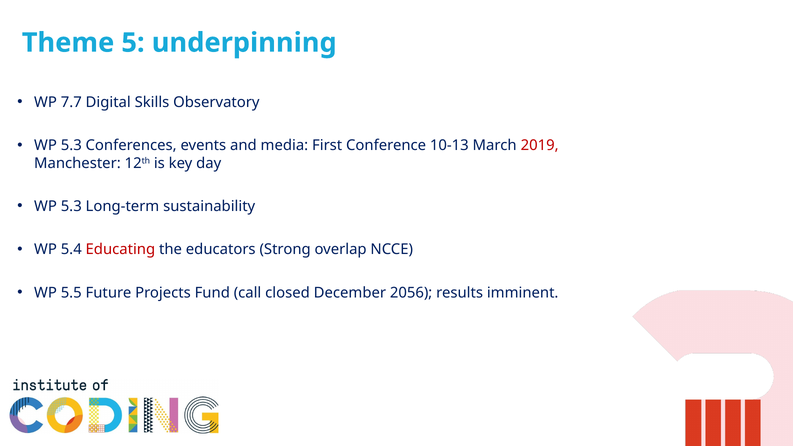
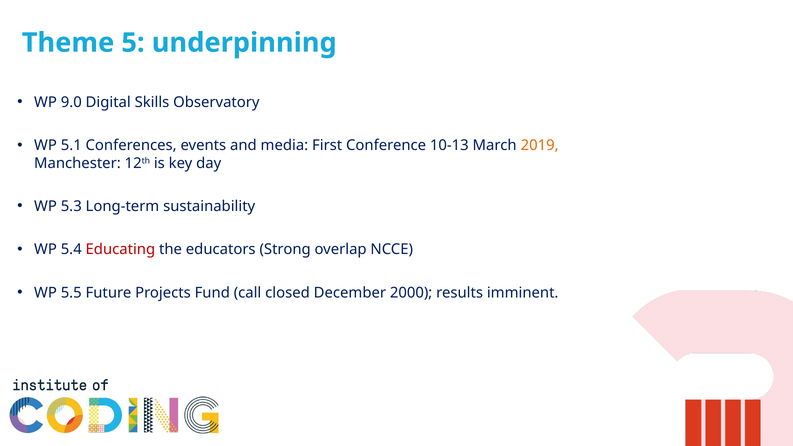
7.7: 7.7 -> 9.0 (71, 102)
5.3: 5.3 -> 5.1 (71, 145)
2019 colour: red -> orange (540, 145)
2056: 2056 -> 2000 (411, 293)
